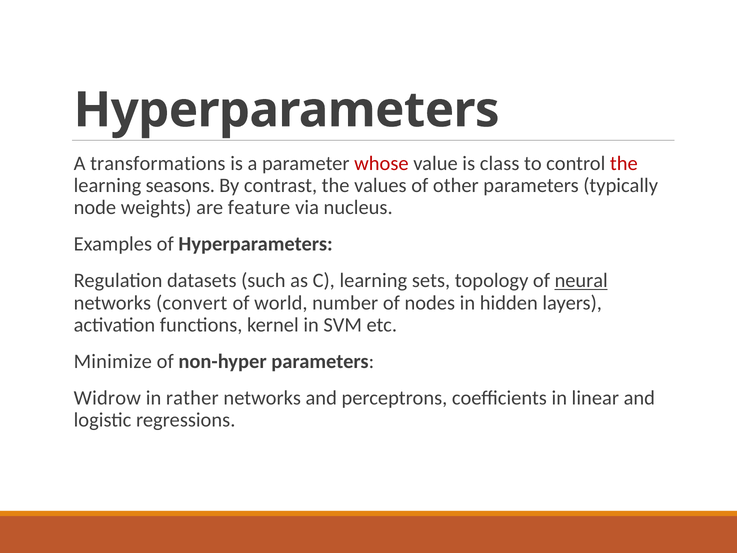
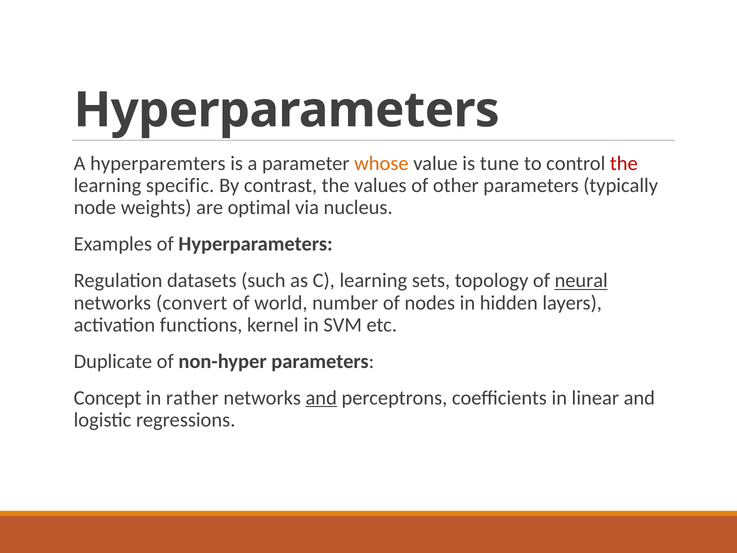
transformations: transformations -> hyperparemters (158, 163)
whose colour: red -> orange (381, 163)
class: class -> tune (500, 163)
seasons: seasons -> specific (180, 185)
feature: feature -> optimal (259, 208)
Minimize: Minimize -> Duplicate (113, 361)
Widrow: Widrow -> Concept (108, 398)
and underline: none -> present (321, 398)
